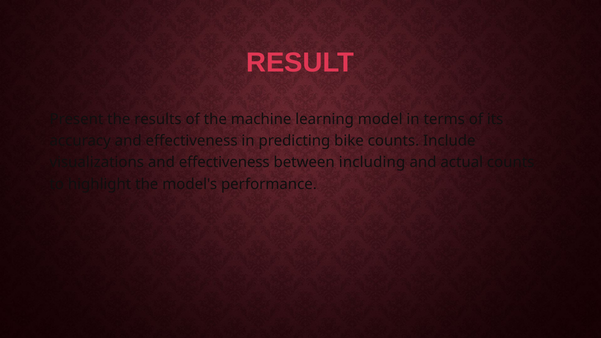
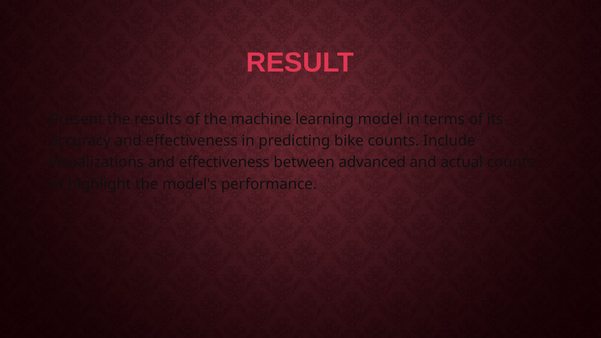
including: including -> advanced (372, 163)
